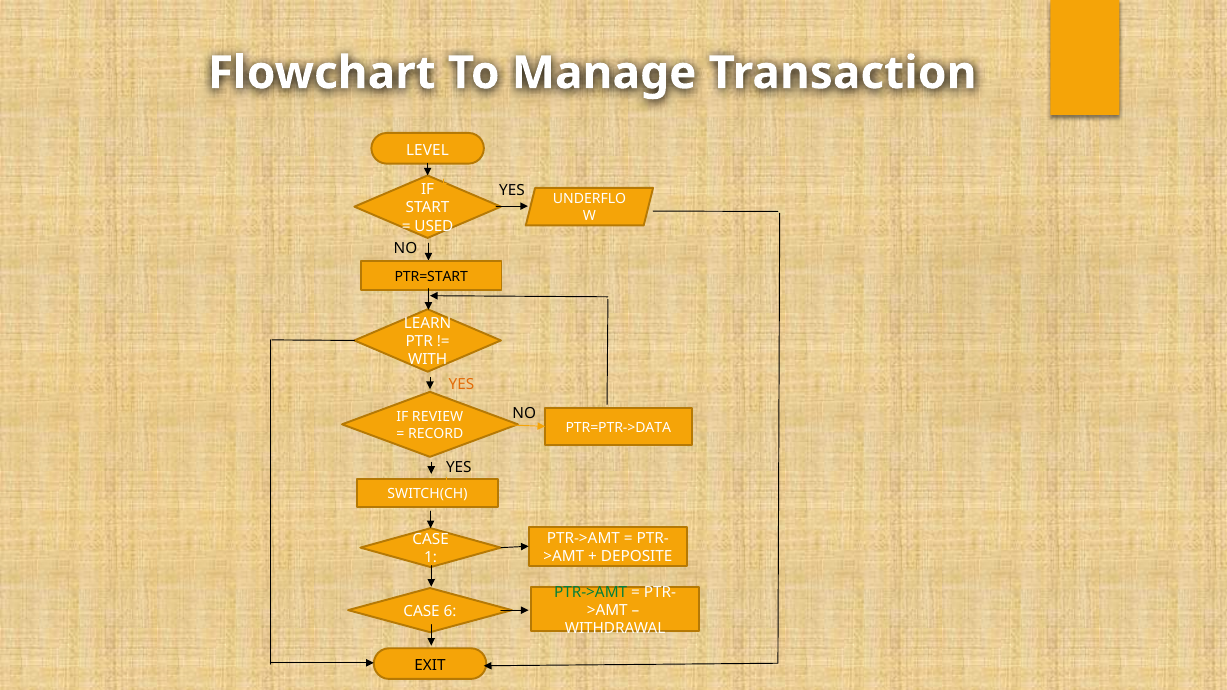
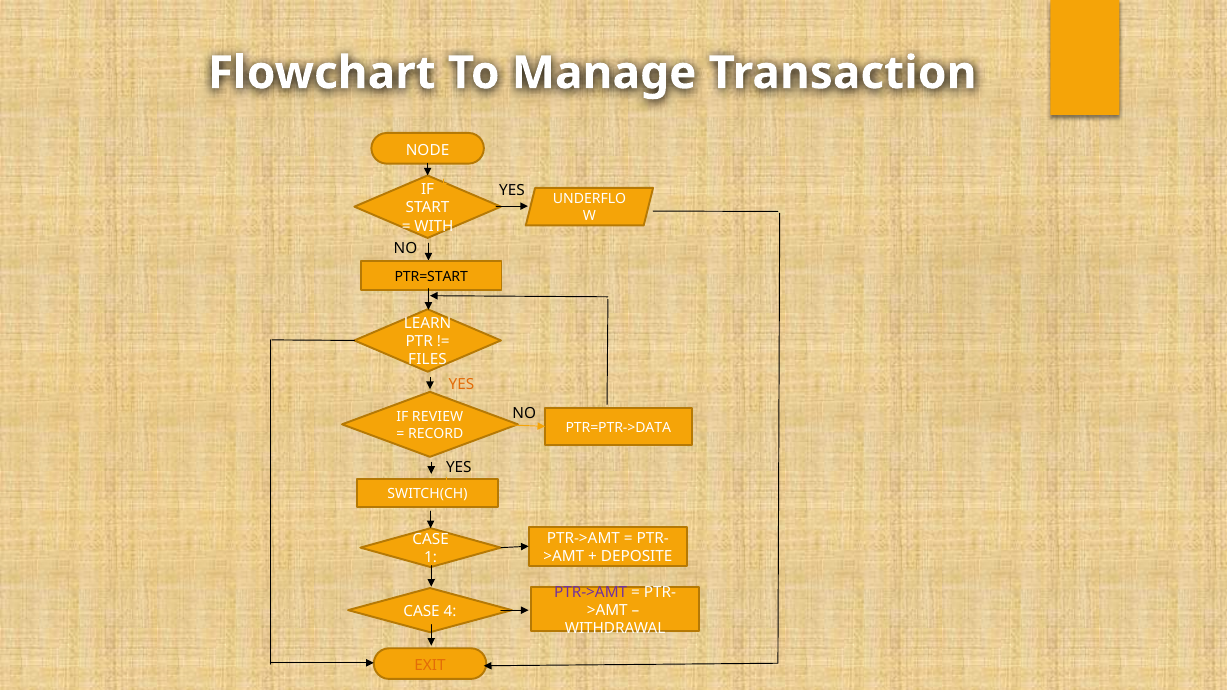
LEVEL: LEVEL -> NODE (428, 151)
USED: USED -> WITH (434, 226)
WITH: WITH -> FILES (428, 360)
PTR->AMT colour: green -> purple (591, 592)
6: 6 -> 4 (450, 611)
EXIT colour: black -> orange (430, 666)
